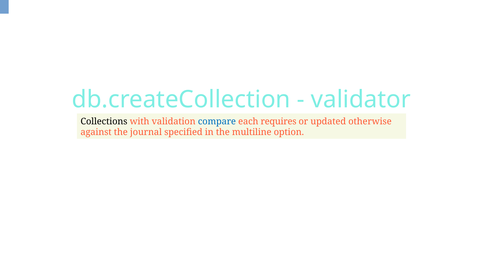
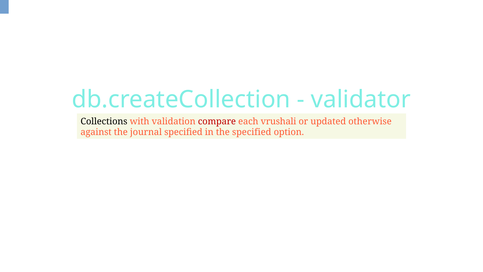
compare colour: blue -> red (217, 121)
requires: requires -> vrushali (279, 121)
the multiline: multiline -> specified (252, 132)
